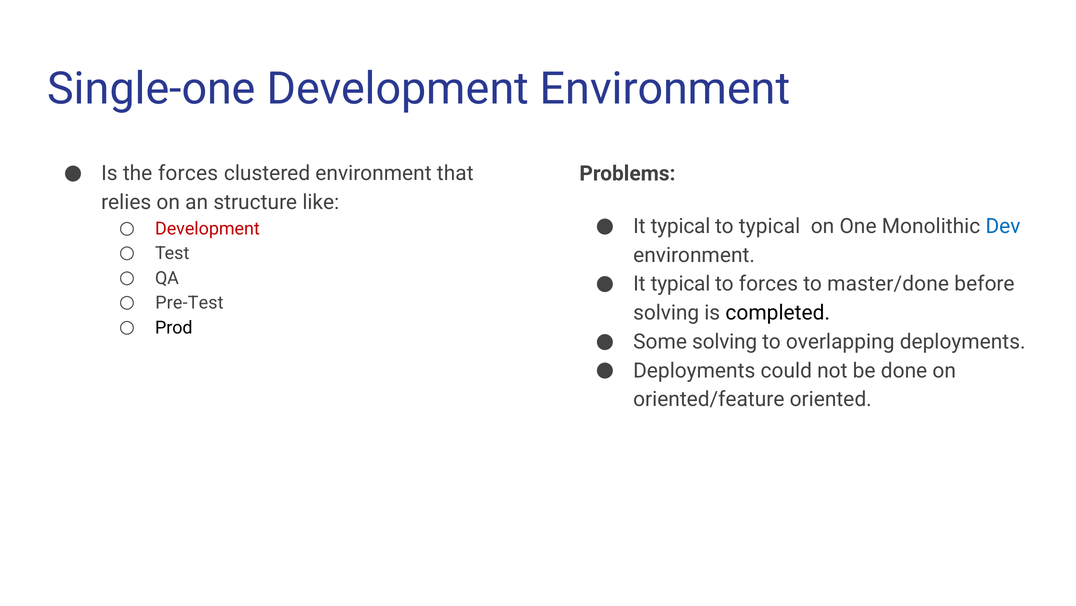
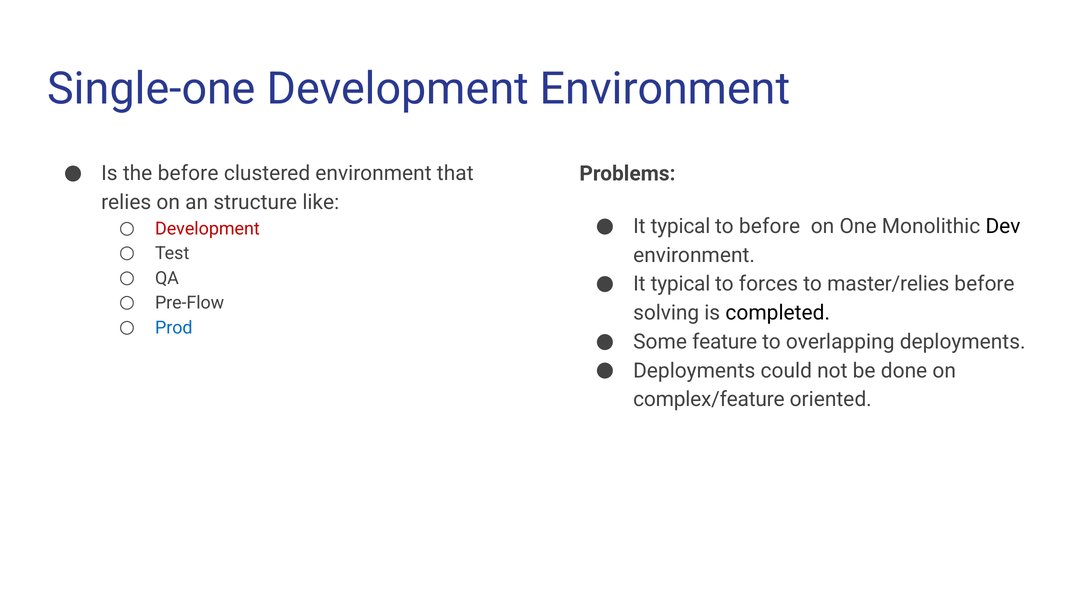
the forces: forces -> before (188, 173)
to typical: typical -> before (770, 226)
Dev colour: blue -> black (1003, 226)
master/done: master/done -> master/relies (888, 284)
Pre-Test: Pre-Test -> Pre-Flow (190, 303)
Prod colour: black -> blue (174, 327)
Some solving: solving -> feature (725, 341)
oriented/feature: oriented/feature -> complex/feature (709, 399)
